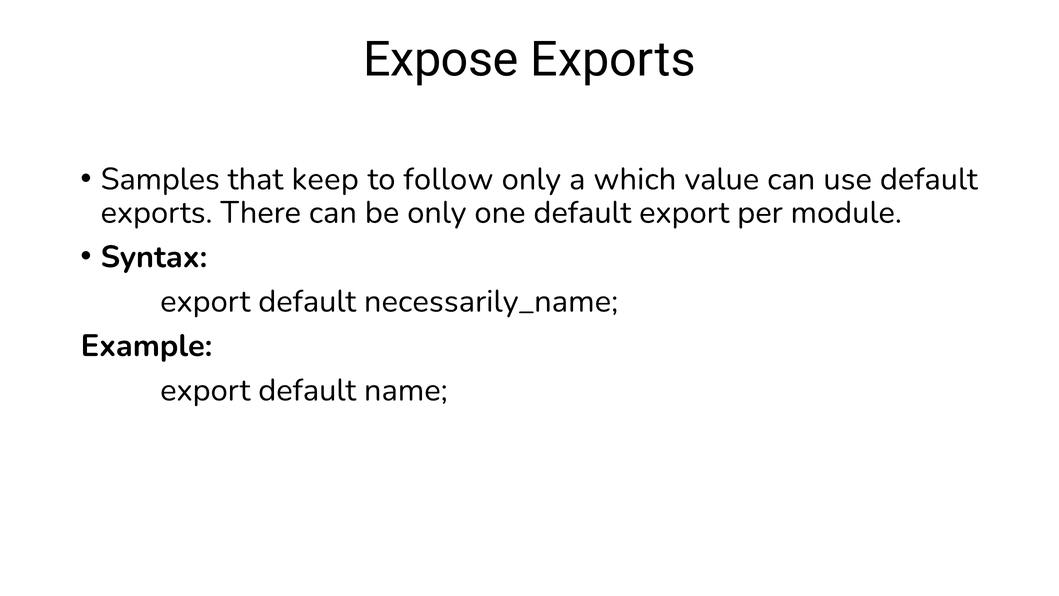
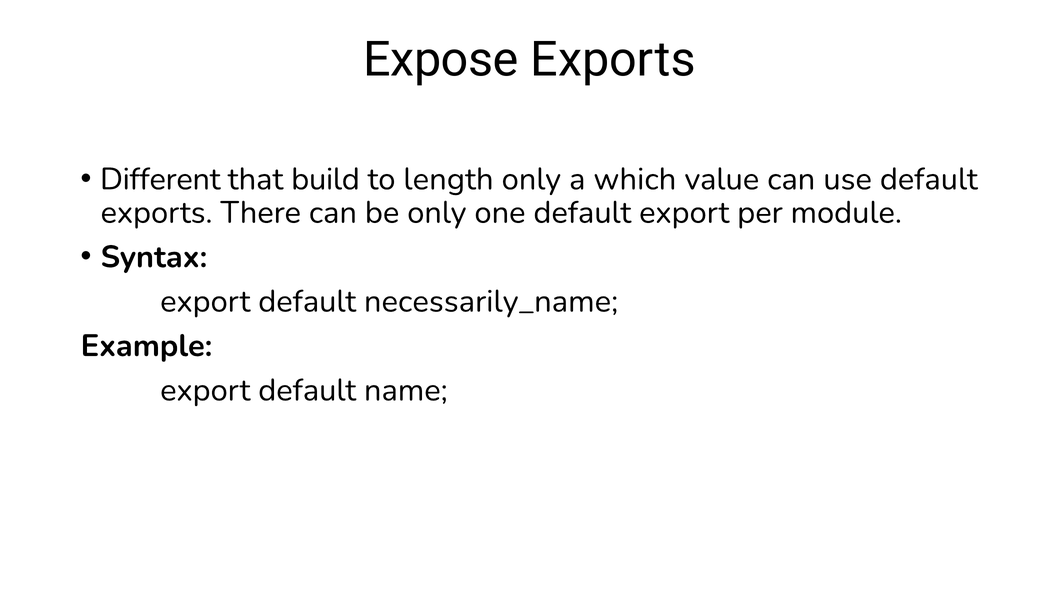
Samples: Samples -> Different (160, 179)
keep: keep -> build (326, 179)
follow: follow -> length (448, 179)
